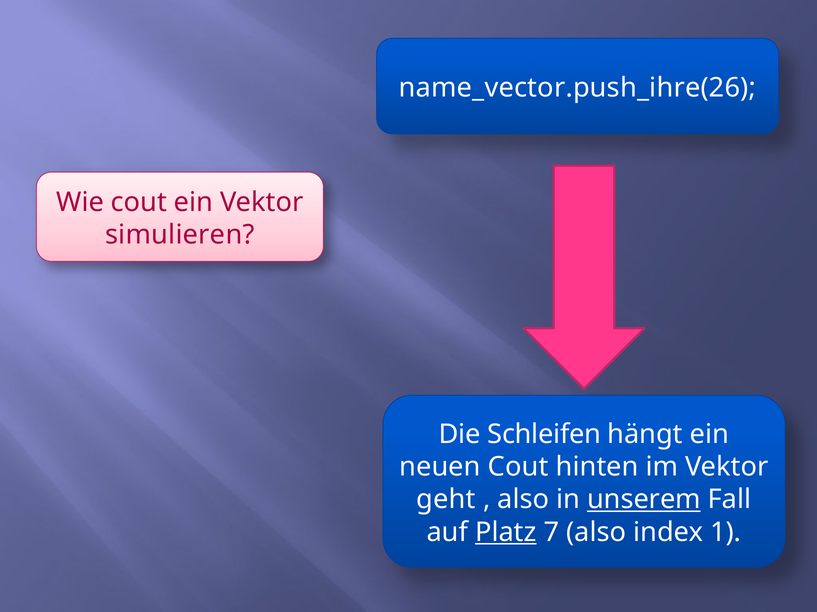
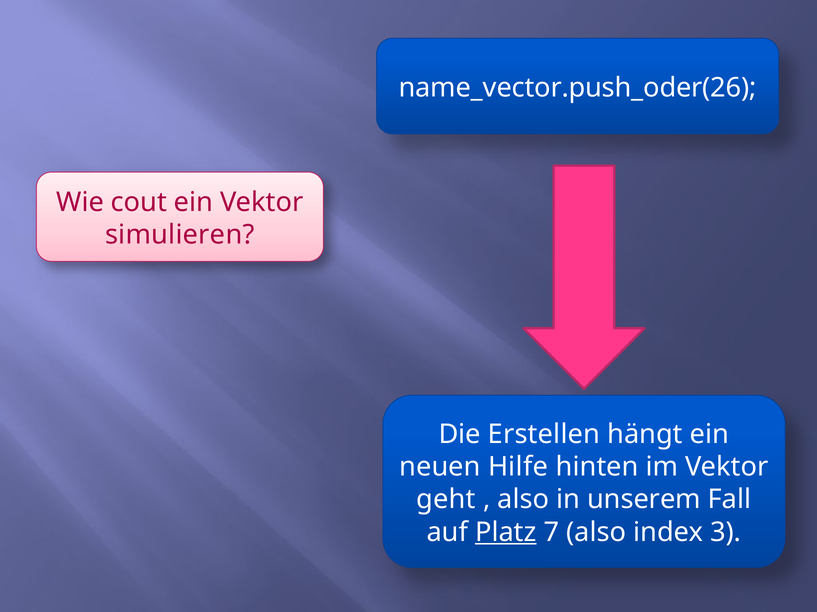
name_vector.push_ihre(26: name_vector.push_ihre(26 -> name_vector.push_oder(26 (578, 88)
Schleifen: Schleifen -> Erstellen (544, 435)
neuen Cout: Cout -> Hilfe (518, 467)
unserem underline: present -> none (644, 500)
1: 1 -> 3 (726, 533)
